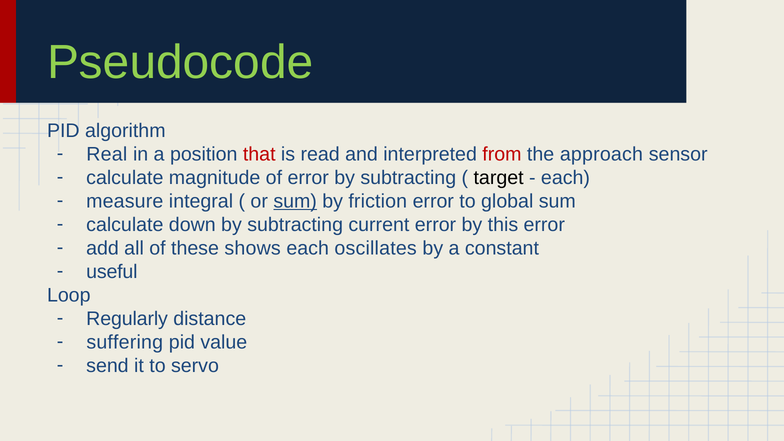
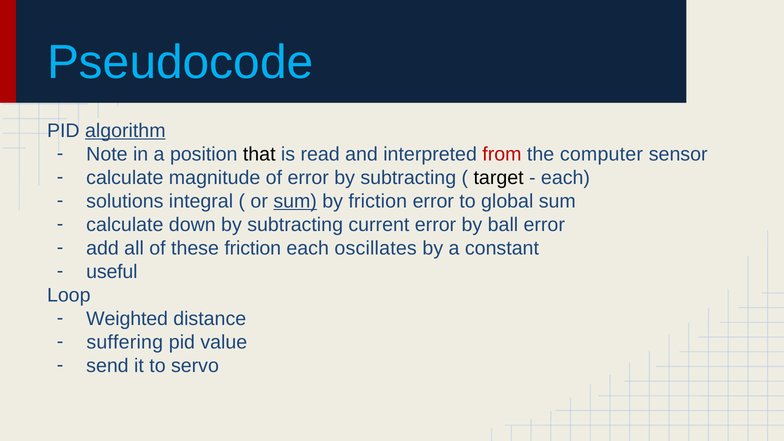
Pseudocode colour: light green -> light blue (180, 62)
algorithm underline: none -> present (125, 131)
Real: Real -> Note (107, 154)
that colour: red -> black (259, 154)
approach: approach -> computer (601, 154)
measure: measure -> solutions (125, 201)
this: this -> ball (503, 225)
these shows: shows -> friction (253, 248)
Regularly: Regularly -> Weighted (127, 319)
